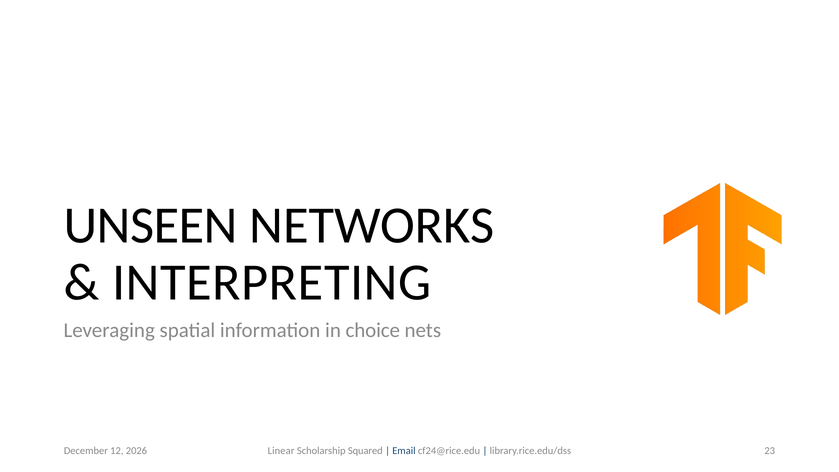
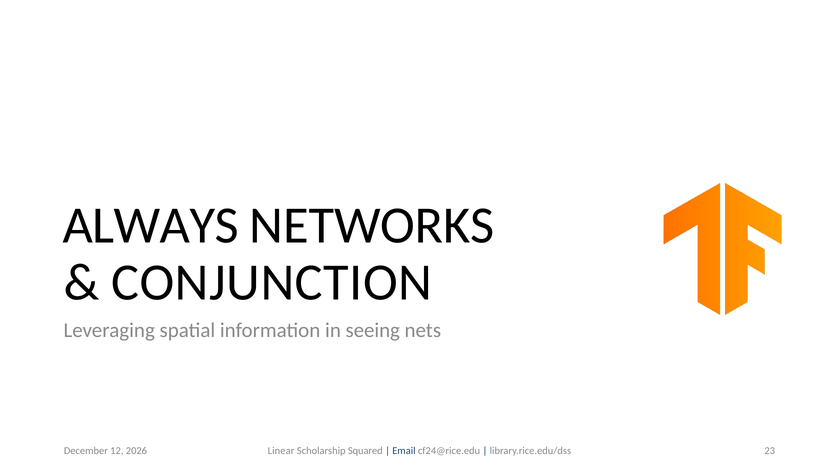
UNSEEN: UNSEEN -> ALWAYS (151, 226)
INTERPRETING: INTERPRETING -> CONJUNCTION (272, 282)
choice: choice -> seeing (373, 330)
